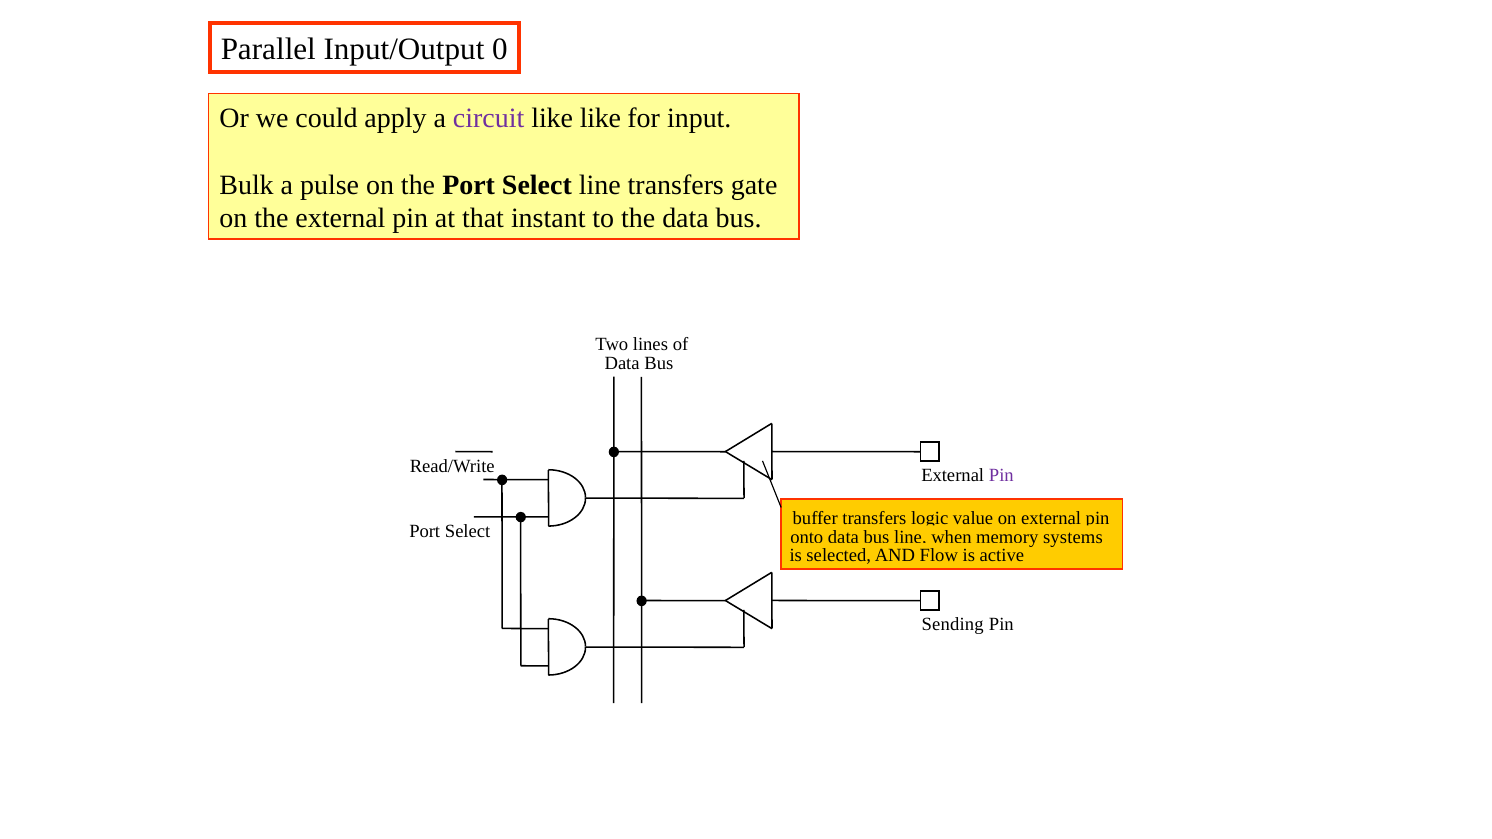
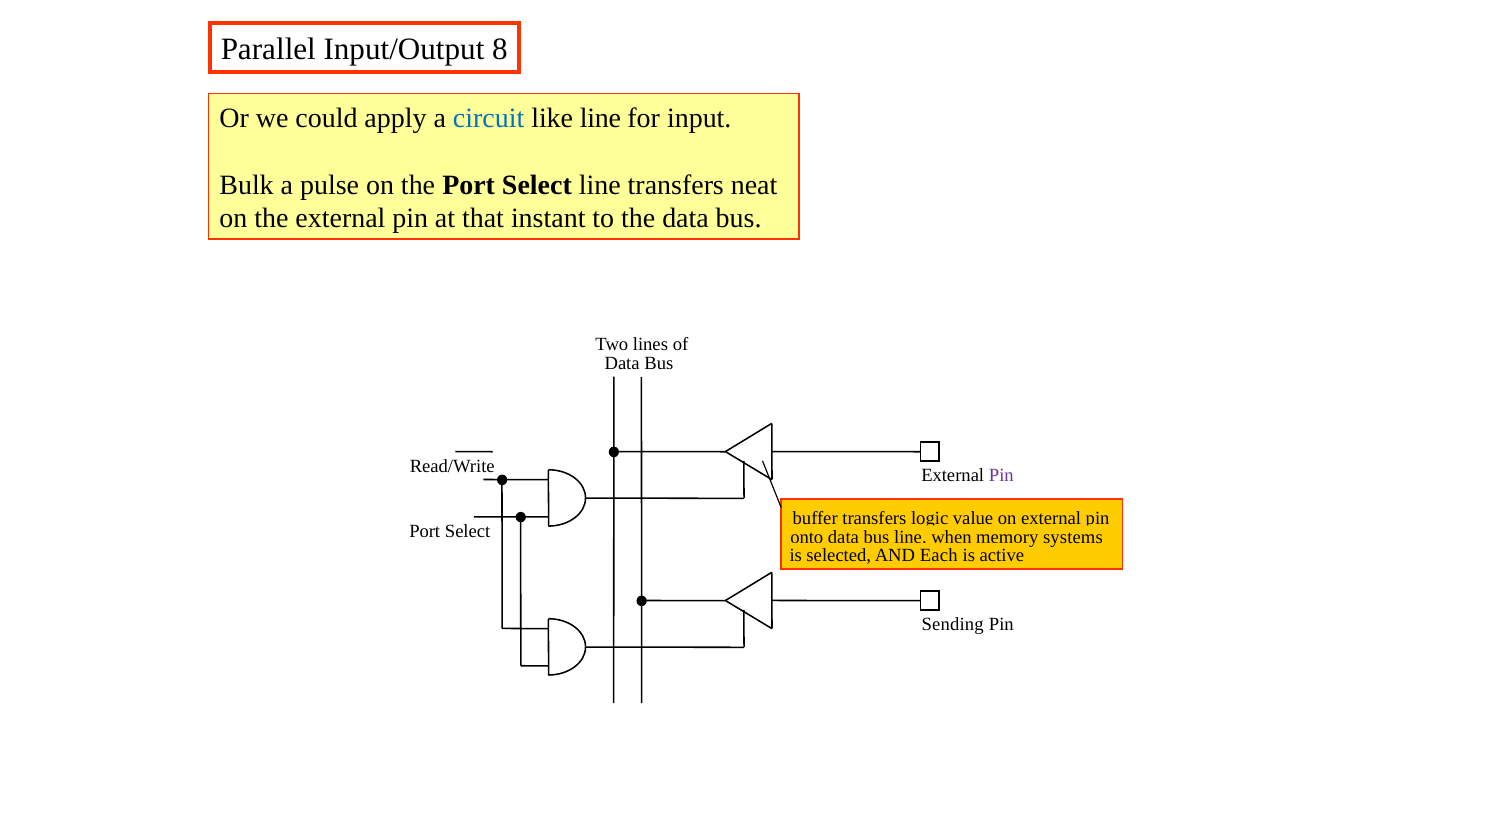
0: 0 -> 8 (500, 50)
circuit colour: purple -> blue (489, 118)
like like: like -> line (600, 118)
gate: gate -> neat (754, 185)
Flow: Flow -> Each (939, 555)
